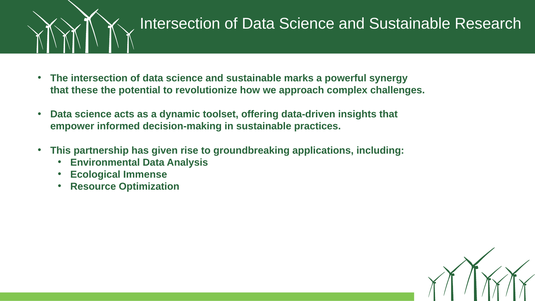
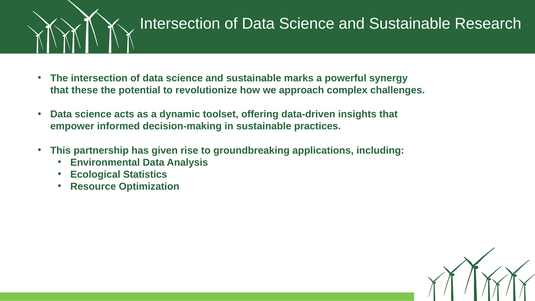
Immense: Immense -> Statistics (145, 174)
